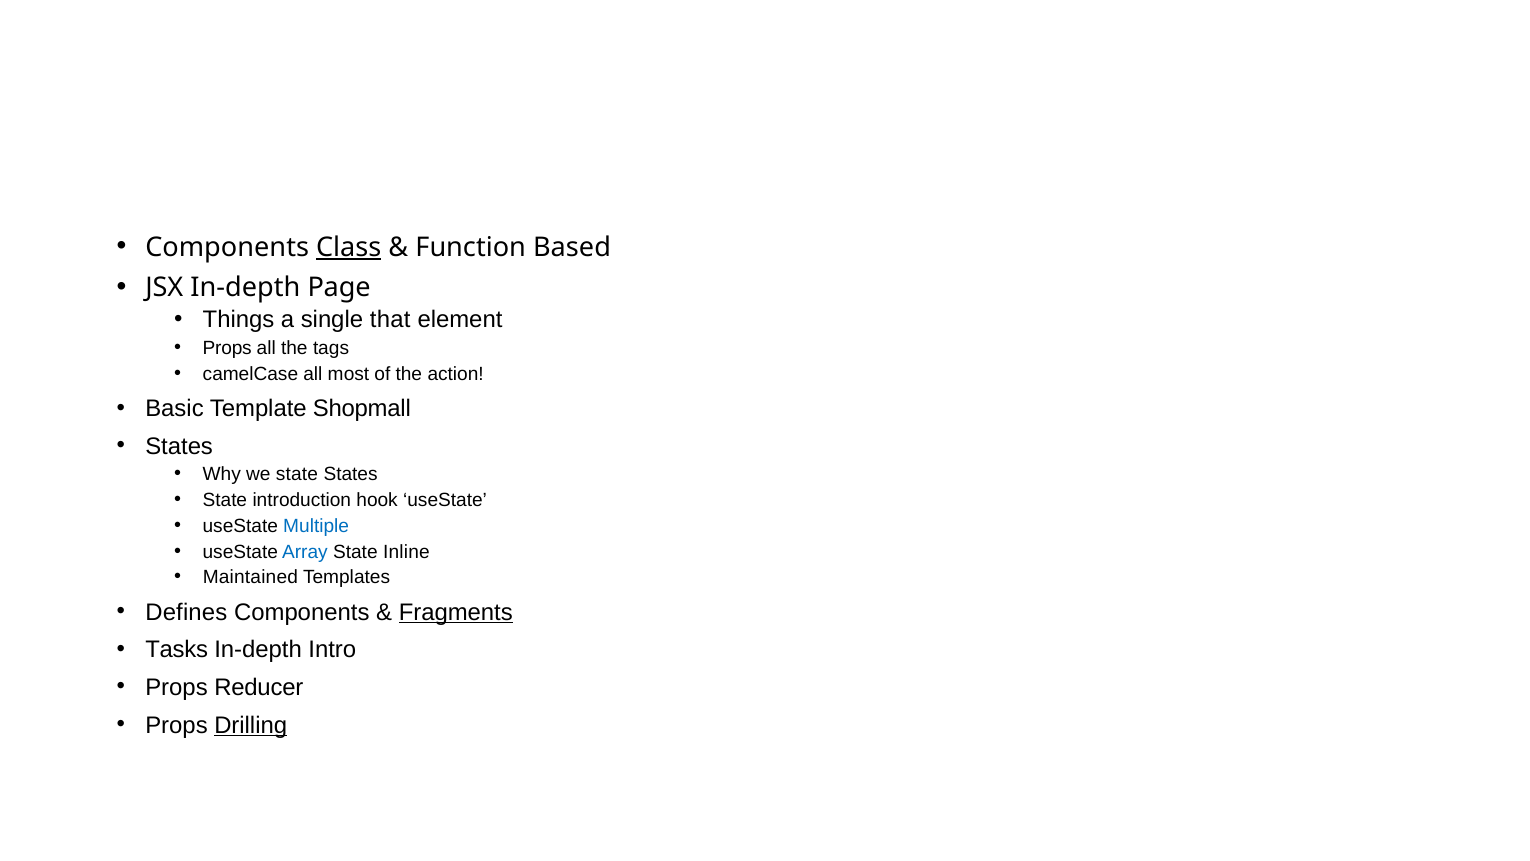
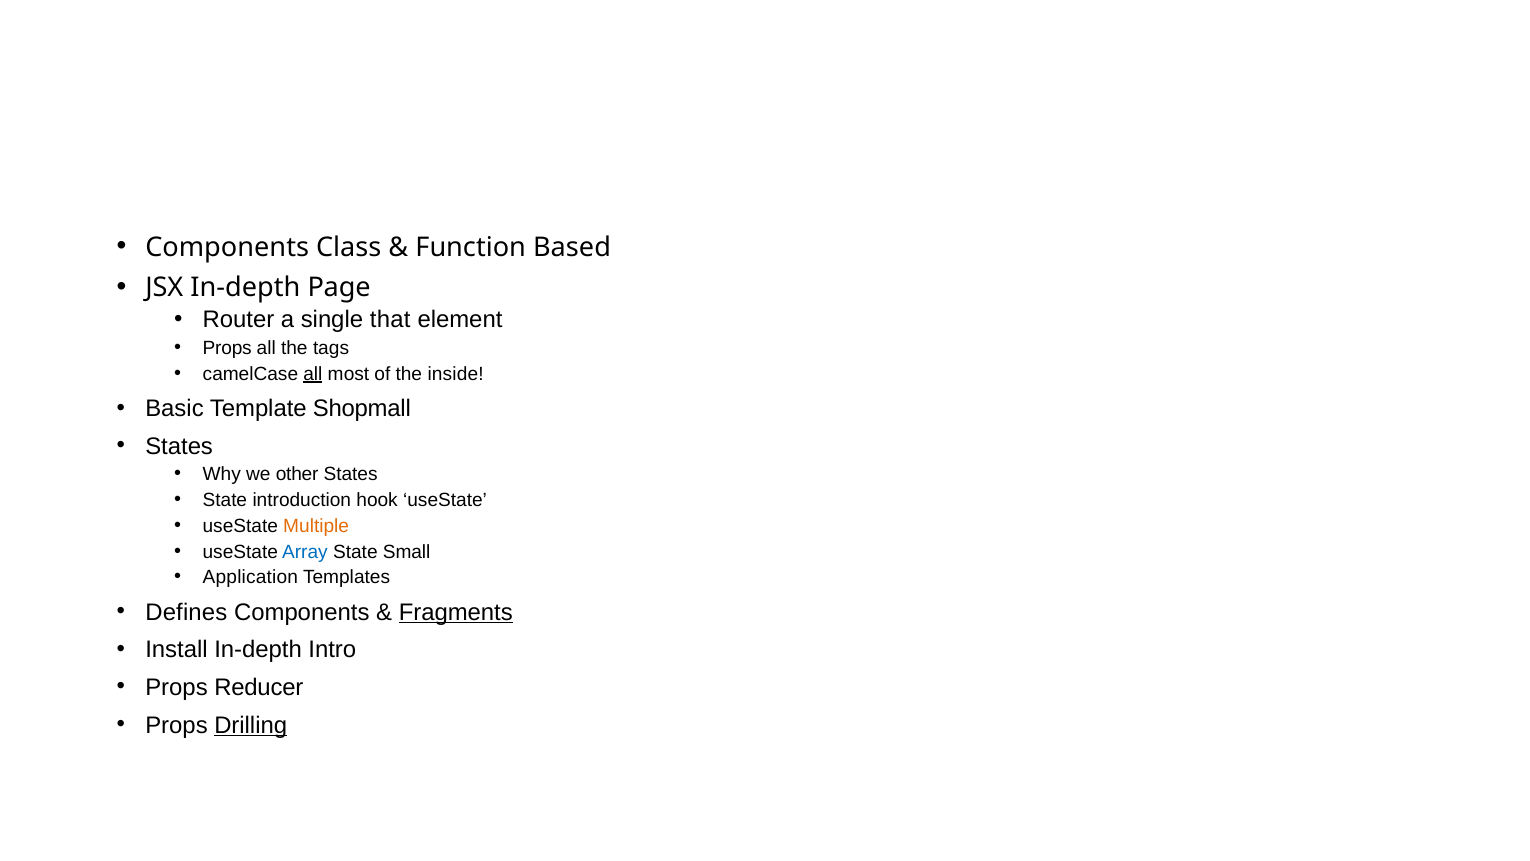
Class underline: present -> none (349, 247)
Things: Things -> Router (238, 320)
all underline: none -> present (313, 374)
action: action -> inside (456, 374)
we state: state -> other (297, 474)
Multiple colour: blue -> orange (316, 526)
Inline: Inline -> Small (407, 551)
Maintained: Maintained -> Application (250, 577)
Tasks: Tasks -> Install (177, 650)
